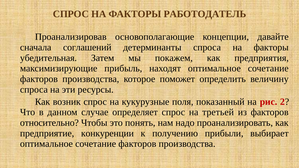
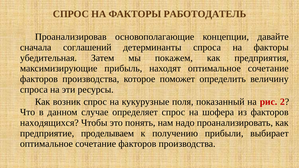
третьей: третьей -> шофера (218, 112)
относительно: относительно -> находящихся (49, 123)
конкуренции: конкуренции -> проделываем (107, 133)
